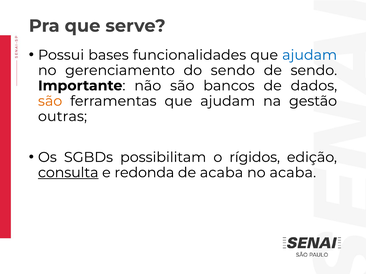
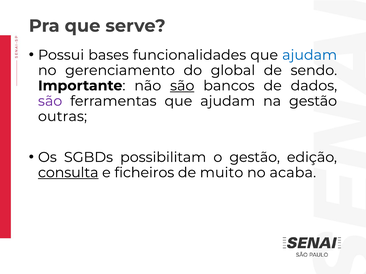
do sendo: sendo -> global (233, 70)
são underline: none -> present (182, 86)
são colour: orange -> purple (50, 101)
o rígidos: rígidos -> gestão (255, 158)
redonda: redonda -> ficheiros (144, 173)
de acaba: acaba -> muito (222, 173)
